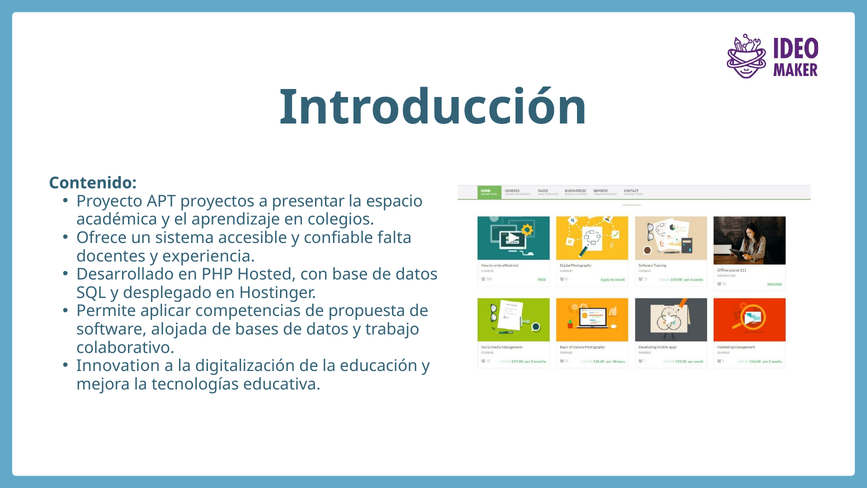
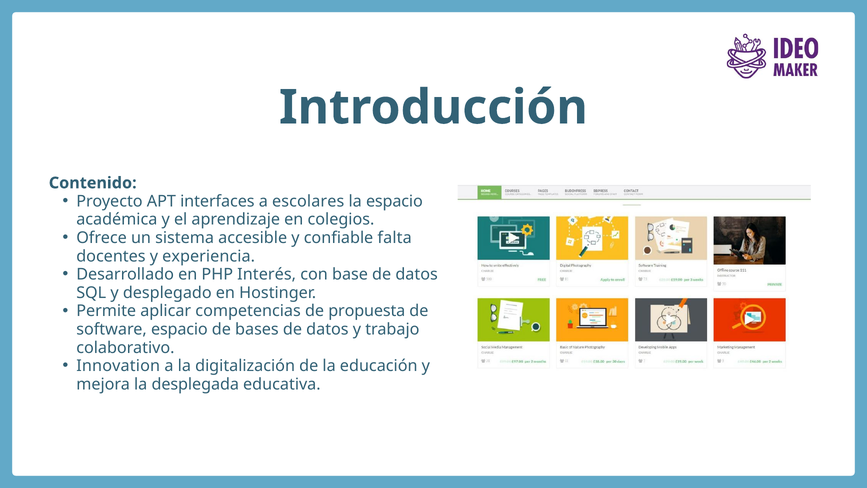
proyectos: proyectos -> interfaces (217, 201)
presentar: presentar -> escolares (308, 201)
Hosted: Hosted -> Interés (267, 274)
software alojada: alojada -> espacio (179, 329)
tecnologías: tecnologías -> desplegada (195, 384)
